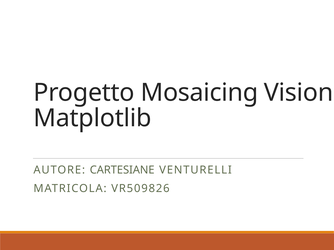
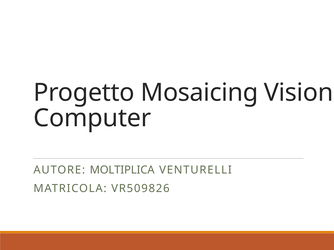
Matplotlib: Matplotlib -> Computer (92, 118)
CARTESIANE: CARTESIANE -> MOLTIPLICA (122, 170)
